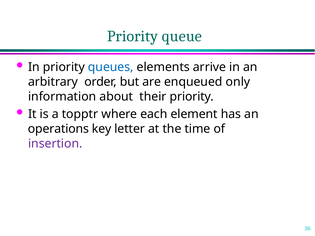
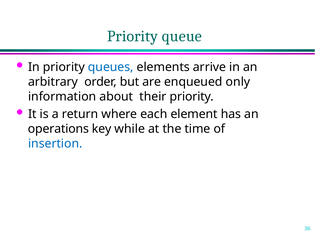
topptr: topptr -> return (80, 114)
letter: letter -> while (130, 129)
insertion colour: purple -> blue (55, 144)
